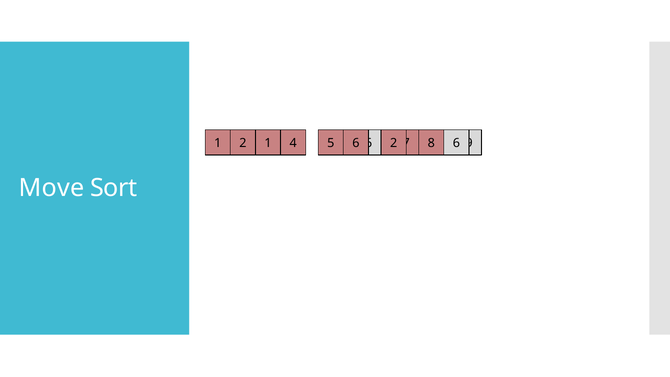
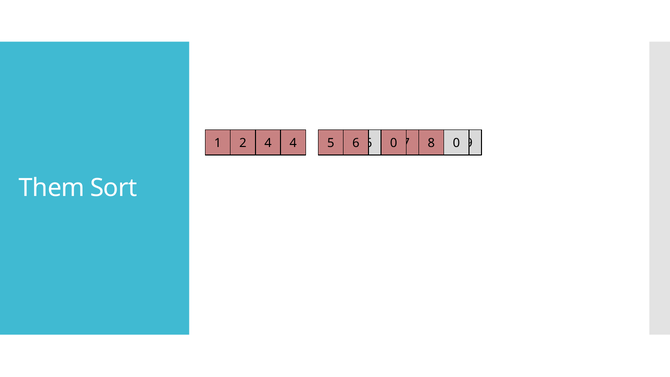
1 1: 1 -> 4 (268, 143)
6 2: 2 -> 0 (394, 143)
8 6: 6 -> 0 (456, 143)
Move: Move -> Them (52, 188)
